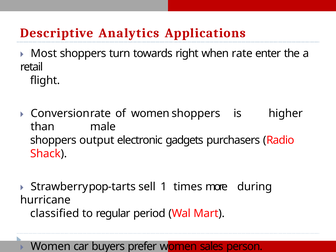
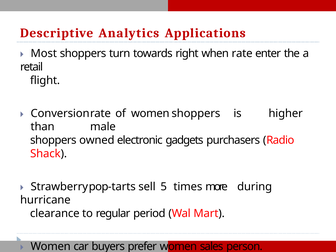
output: output -> owned (97, 140)
1: 1 -> 5 (164, 187)
classified: classified -> clearance (55, 213)
